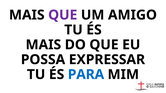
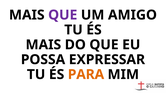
PARA colour: blue -> orange (86, 75)
